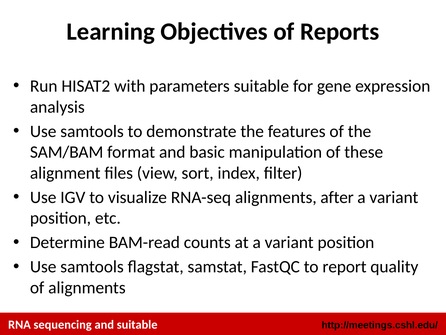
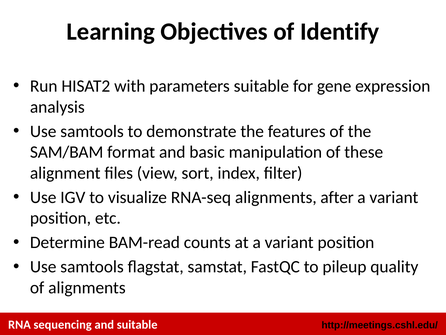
Reports: Reports -> Identify (340, 32)
report: report -> pileup (344, 267)
